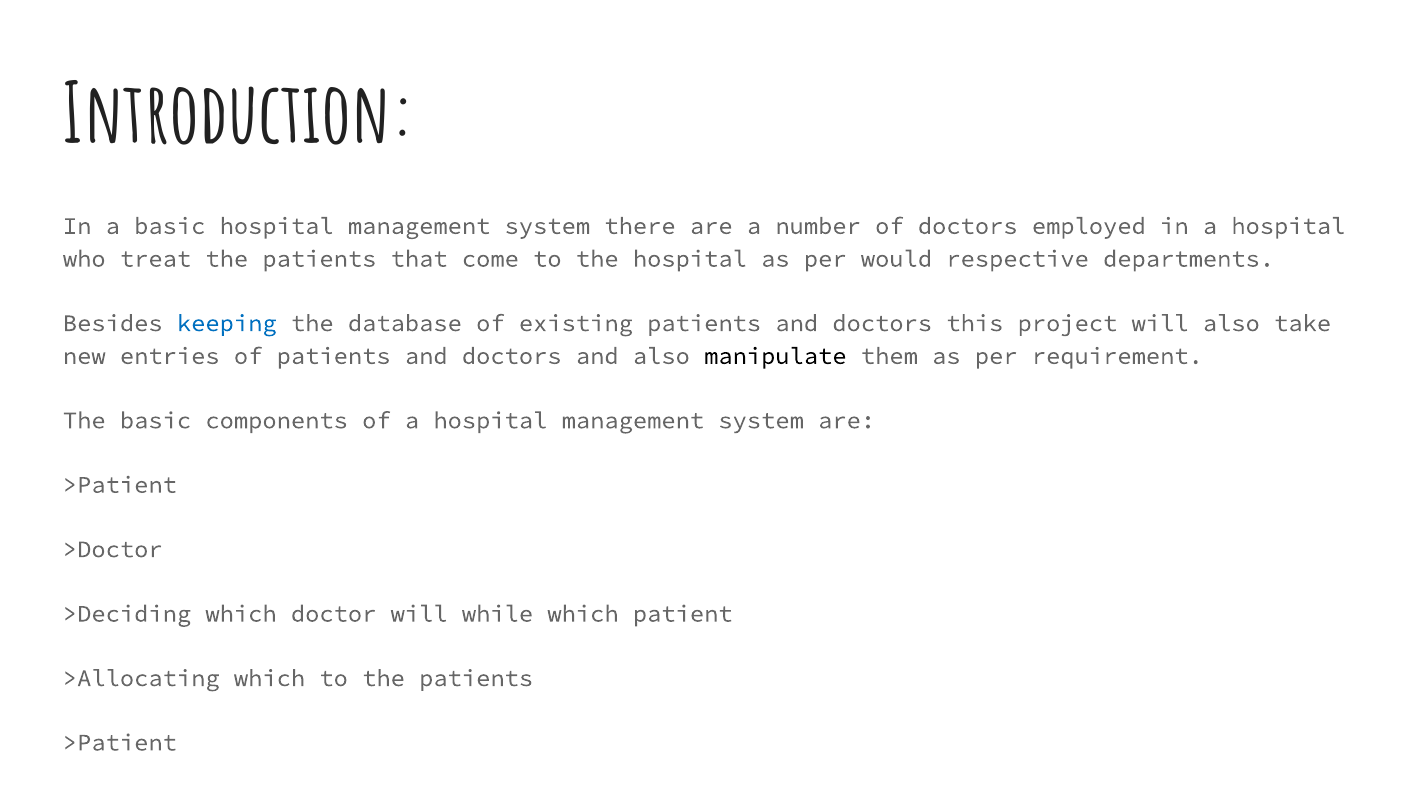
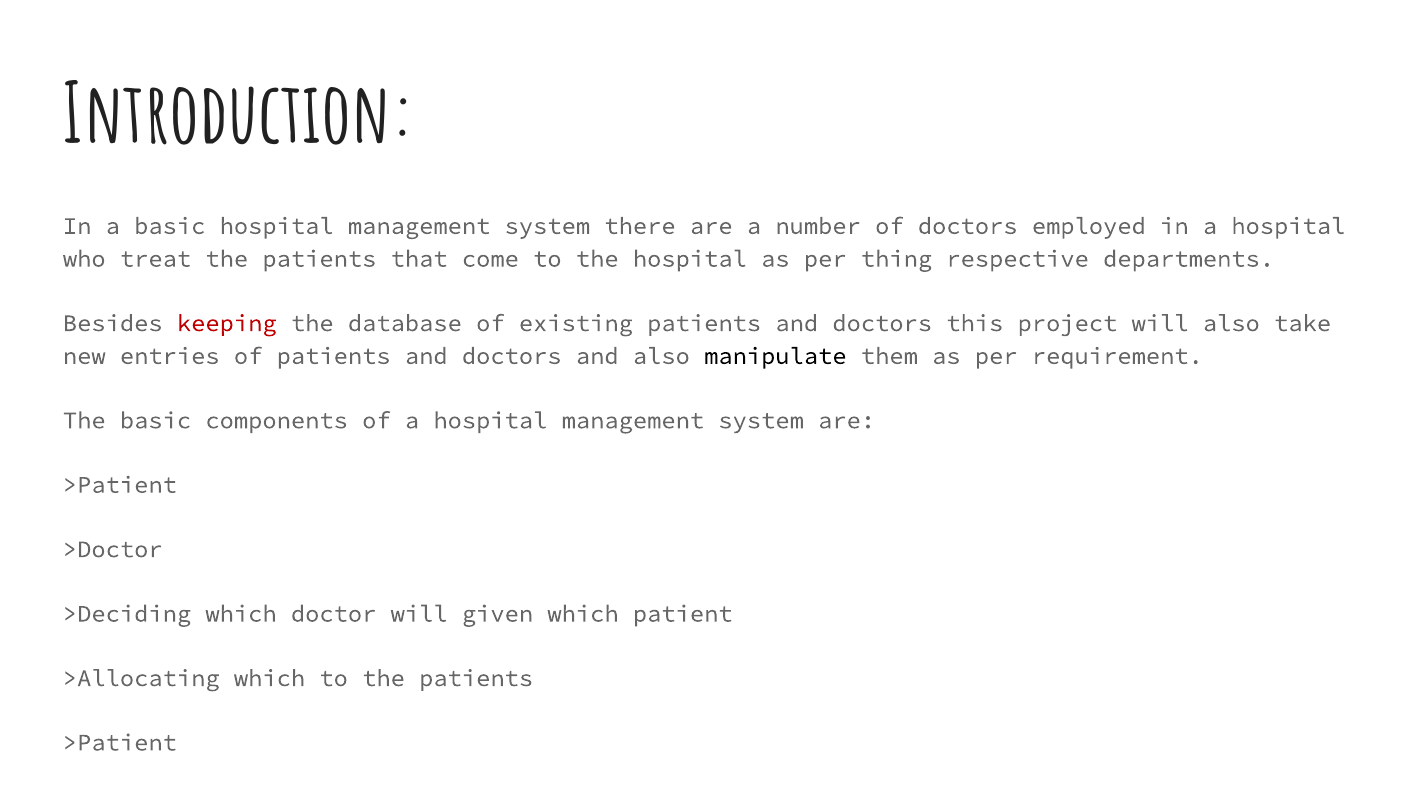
would: would -> thing (896, 259)
keeping colour: blue -> red (227, 323)
while: while -> given (497, 614)
